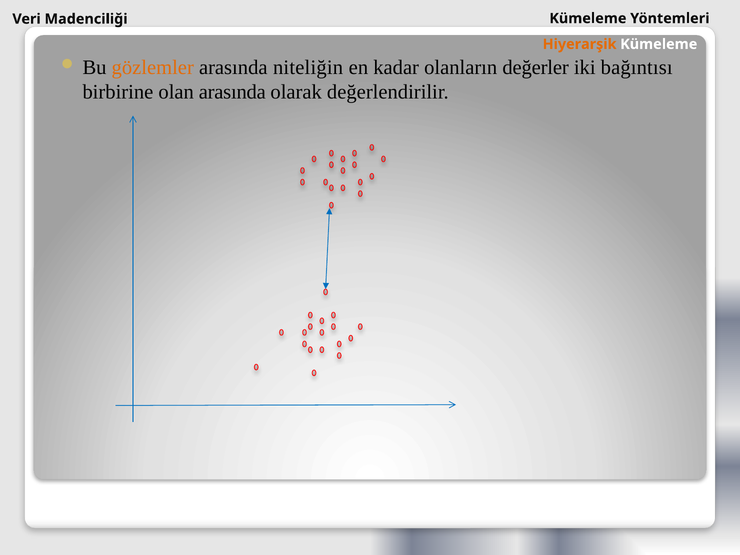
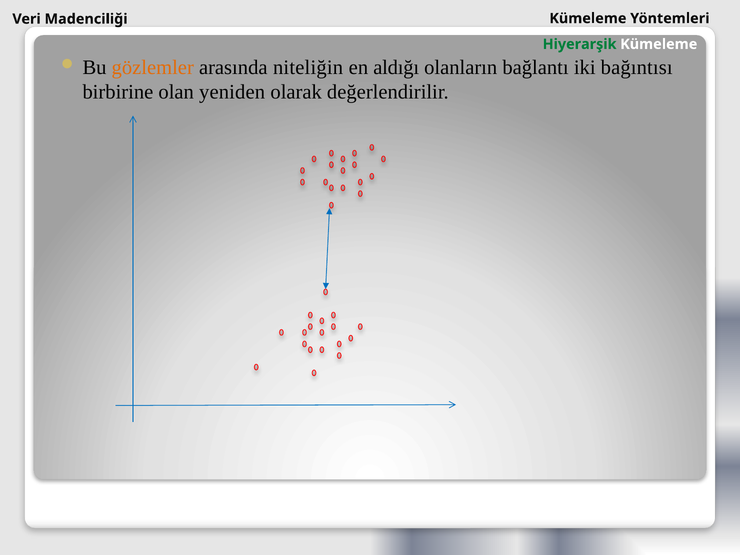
Hiyerarşik colour: orange -> green (580, 44)
kadar: kadar -> aldığı (396, 67)
değerler: değerler -> bağlantı (536, 67)
olan arasında: arasında -> yeniden (232, 92)
